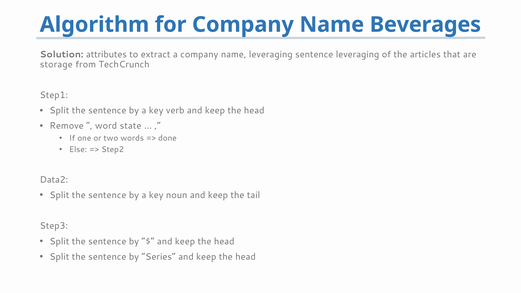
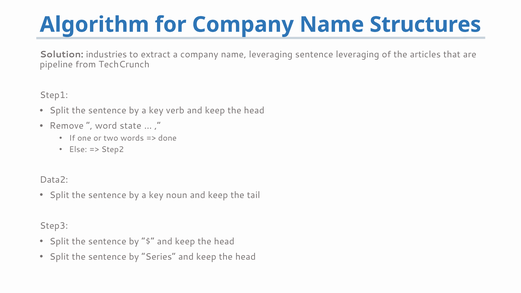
Beverages: Beverages -> Structures (425, 25)
attributes: attributes -> industries (106, 54)
storage: storage -> pipeline (56, 64)
